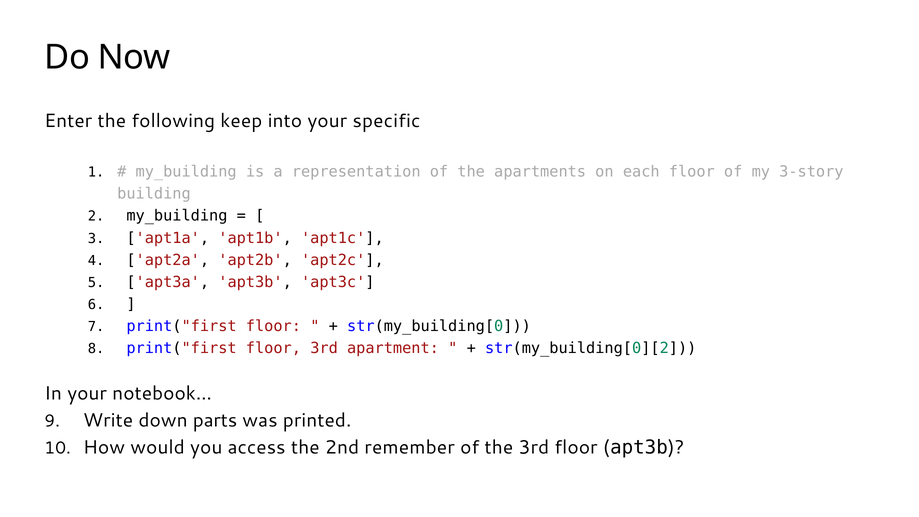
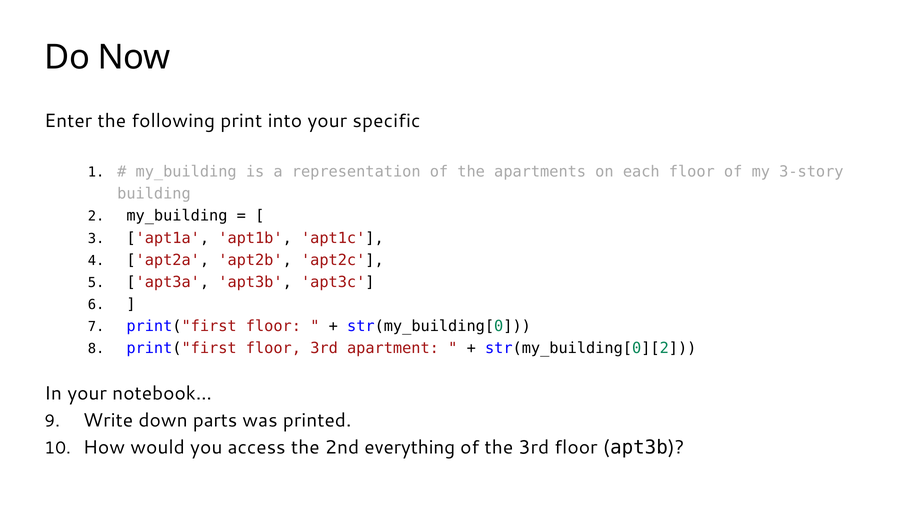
keep: keep -> print (241, 121)
remember: remember -> everything (410, 447)
